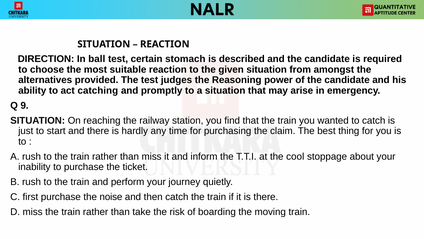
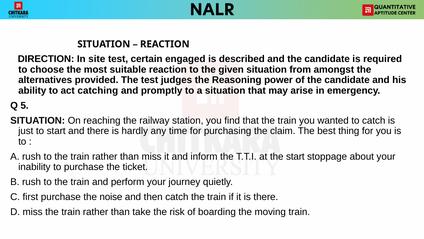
ball: ball -> site (97, 59)
stomach: stomach -> engaged (185, 59)
9: 9 -> 5 (25, 105)
the cool: cool -> start (295, 156)
